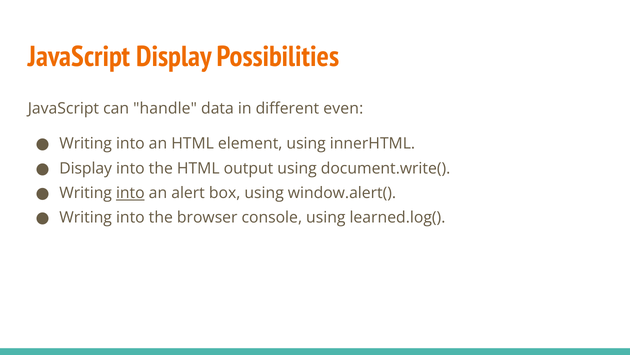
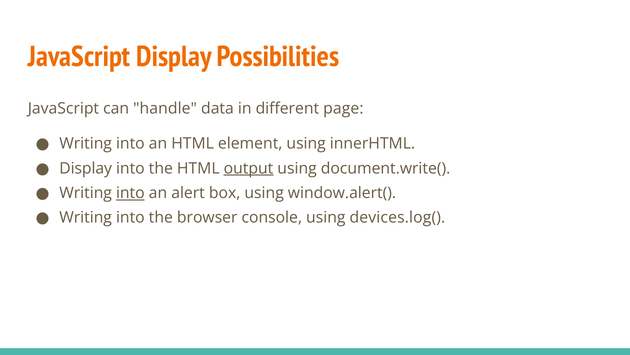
even: even -> page (343, 108)
output underline: none -> present (249, 168)
learned.log(: learned.log( -> devices.log( (397, 217)
